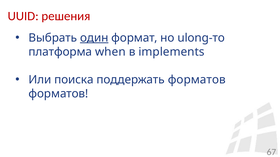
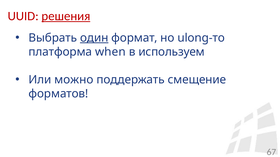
решения underline: none -> present (66, 16)
implements: implements -> используем (172, 52)
поиска: поиска -> можно (74, 80)
поддержать форматов: форматов -> смещение (197, 80)
